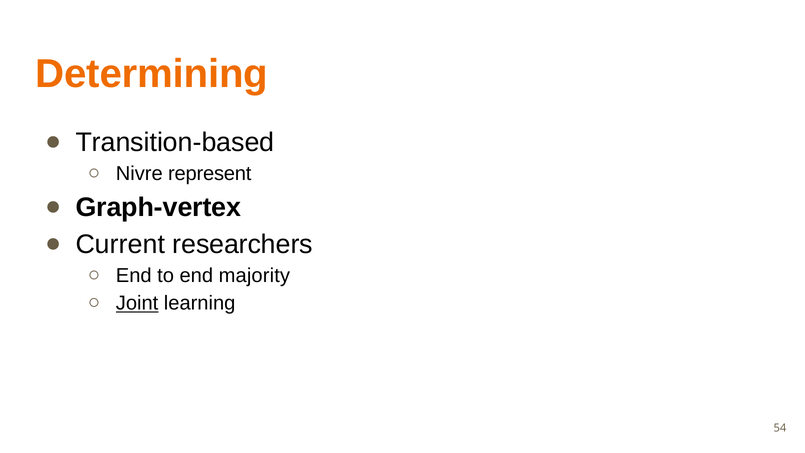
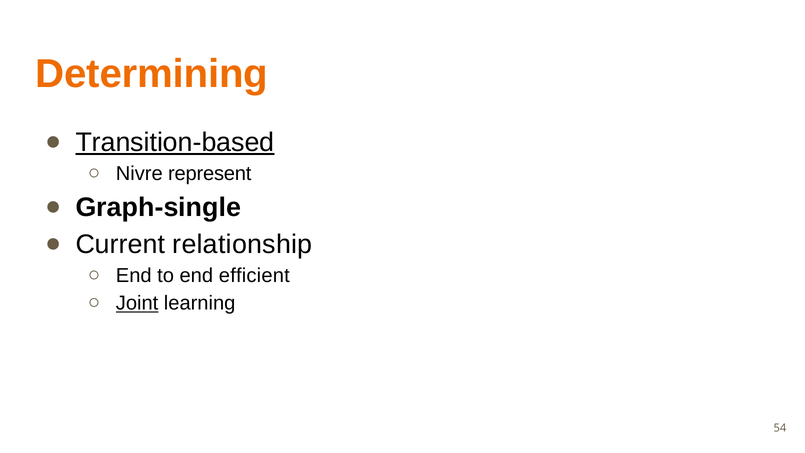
Transition-based underline: none -> present (175, 142)
Graph-vertex: Graph-vertex -> Graph-single (158, 207)
researchers: researchers -> relationship (242, 244)
majority: majority -> efficient (254, 275)
